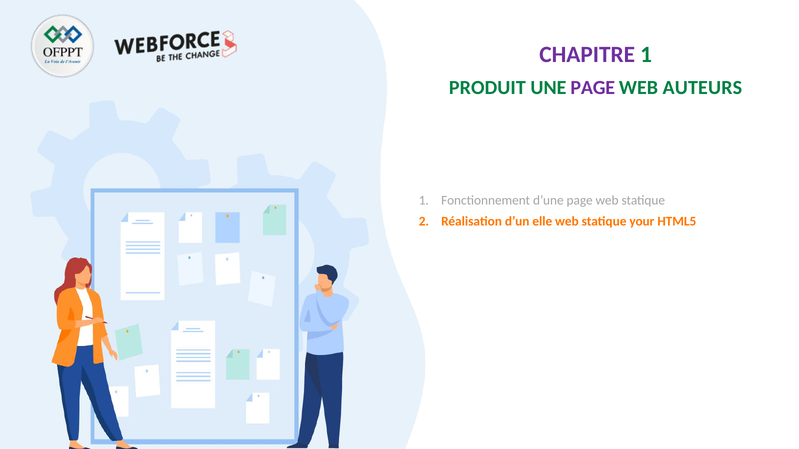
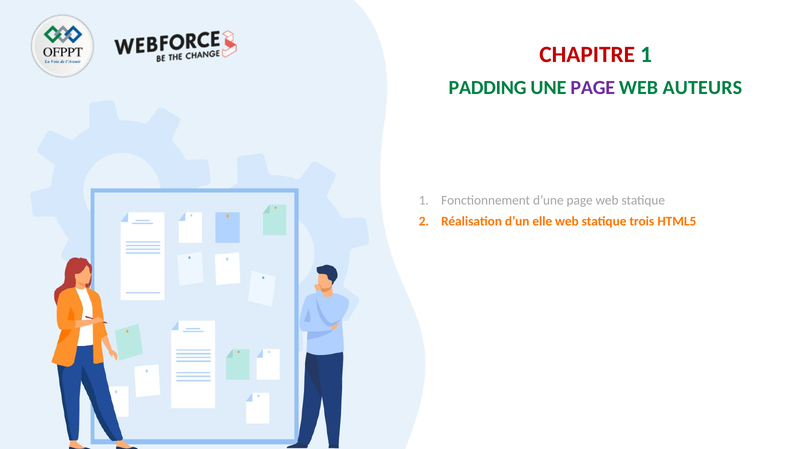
CHAPITRE colour: purple -> red (587, 55)
PRODUIT: PRODUIT -> PADDING (488, 88)
your: your -> trois (642, 222)
